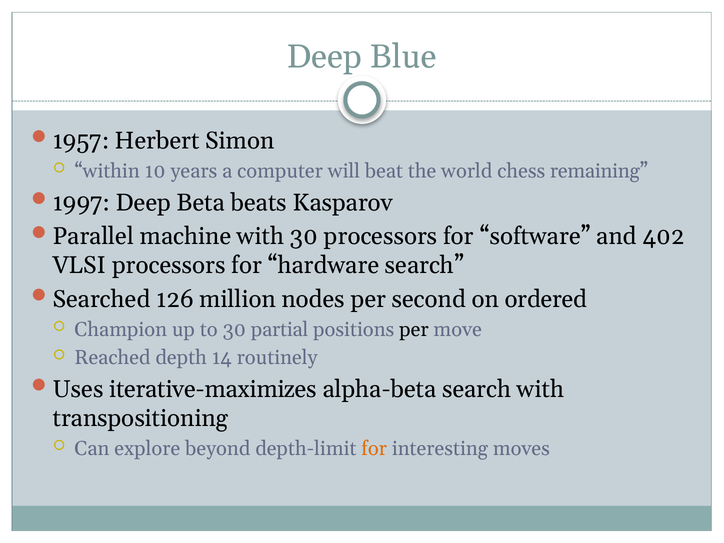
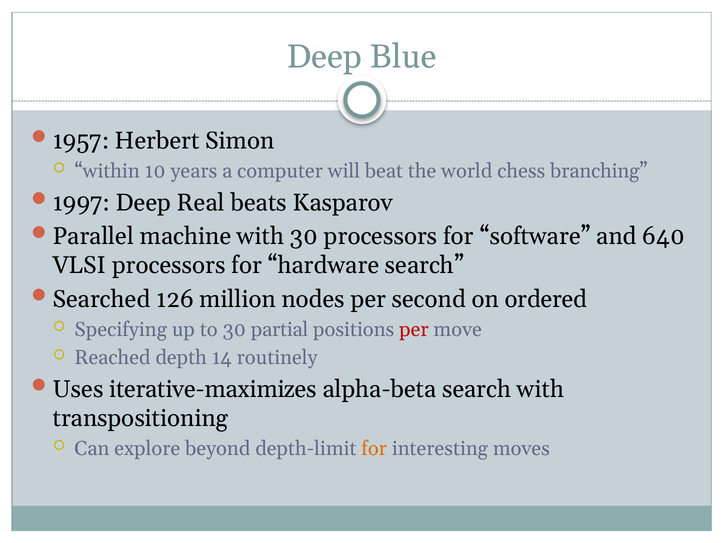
remaining: remaining -> branching (599, 171)
Beta: Beta -> Real (201, 203)
402: 402 -> 640 (664, 236)
Champion: Champion -> Specifying (121, 329)
per colour: black -> red (414, 329)
